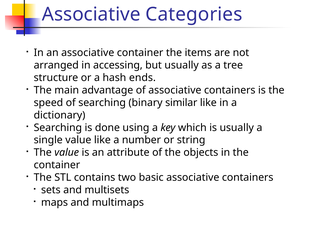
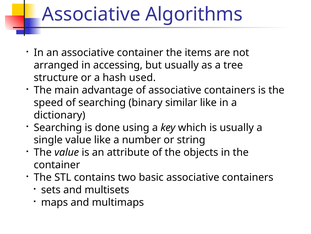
Categories: Categories -> Algorithms (194, 14)
ends: ends -> used (142, 77)
